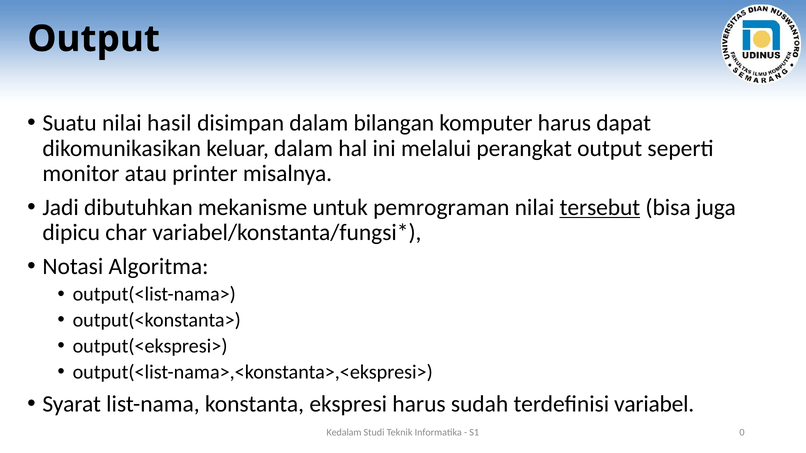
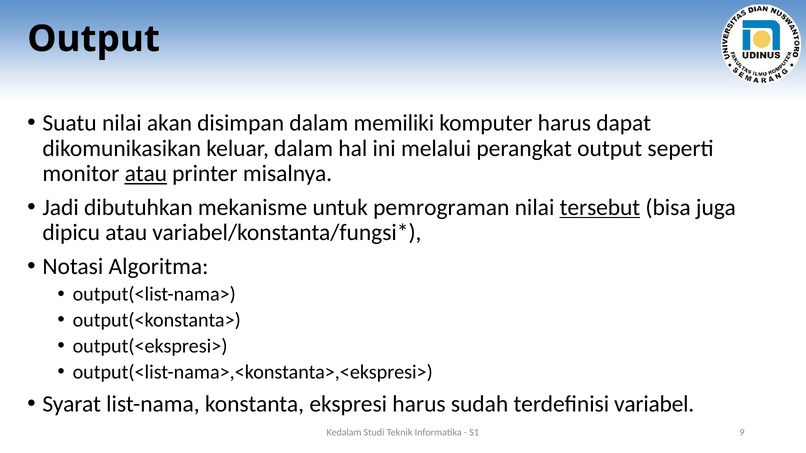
hasil: hasil -> akan (170, 123)
bilangan: bilangan -> memiliki (394, 123)
atau underline: none -> present (146, 174)
dipicu char: char -> atau (126, 233)
0: 0 -> 9 (742, 433)
